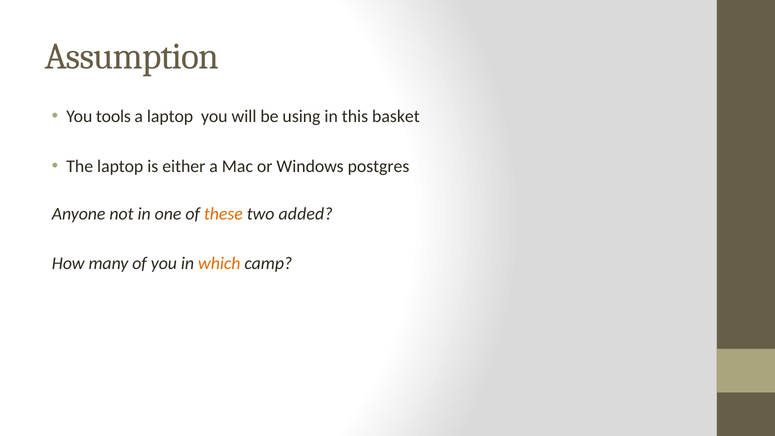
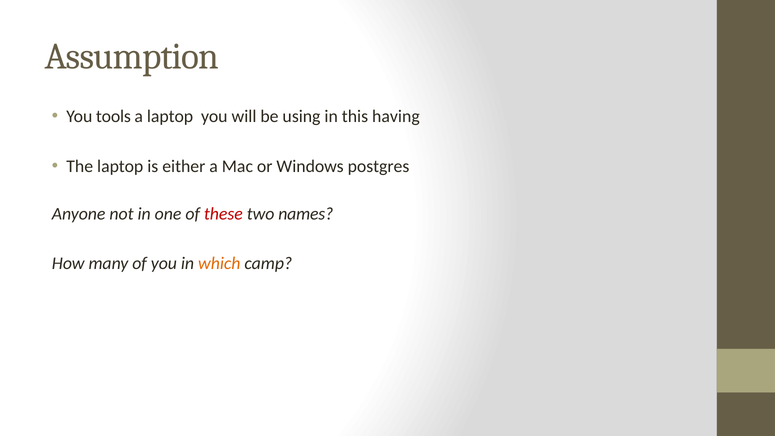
basket: basket -> having (396, 117)
these colour: orange -> red (223, 214)
added: added -> names (306, 214)
